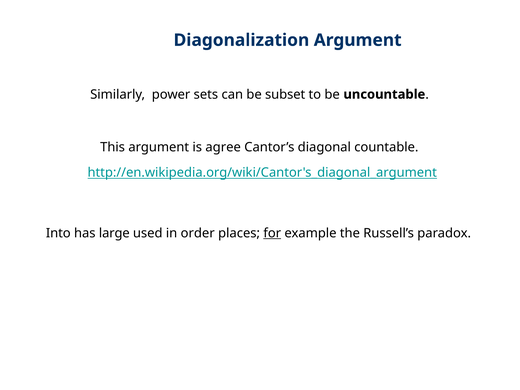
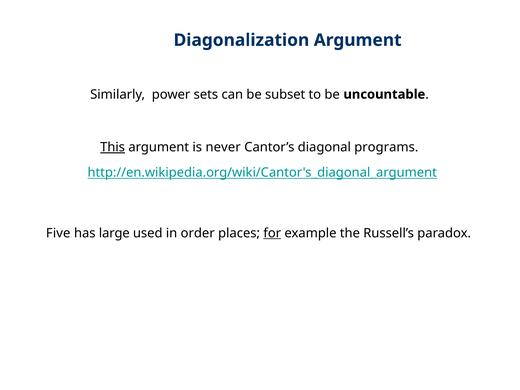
This underline: none -> present (113, 147)
agree: agree -> never (223, 147)
countable: countable -> programs (386, 147)
Into: Into -> Five (58, 233)
